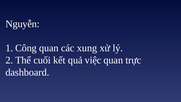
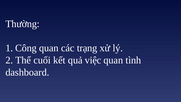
Nguyễn: Nguyễn -> Thường (23, 24)
xung: xung -> trạng (87, 48)
trực: trực -> tình (133, 60)
